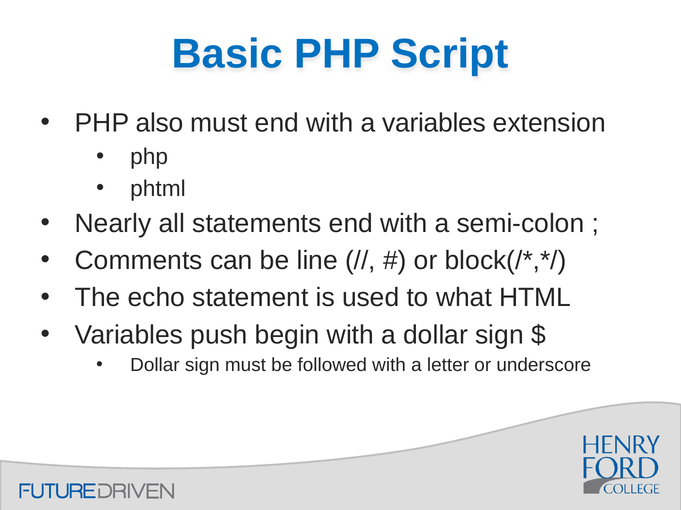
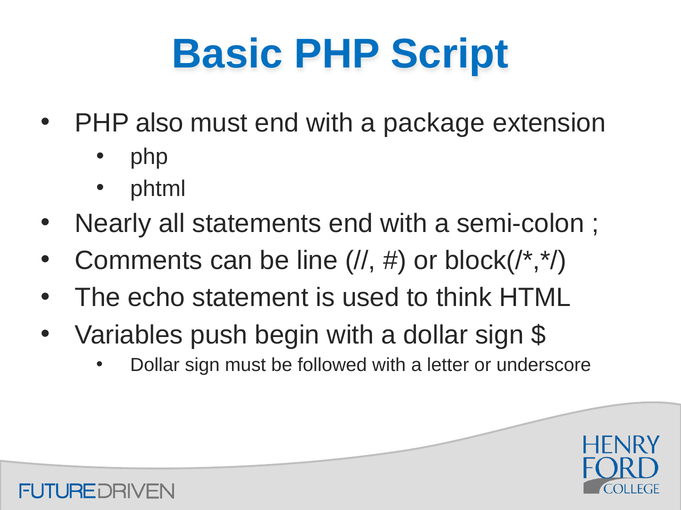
a variables: variables -> package (434, 123)
what: what -> think (464, 298)
